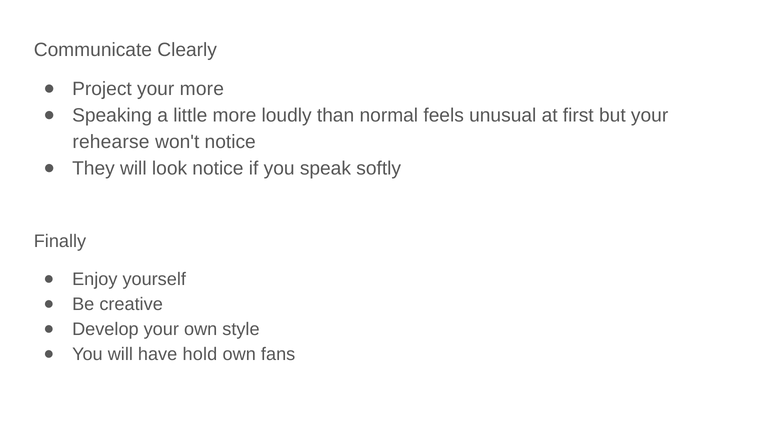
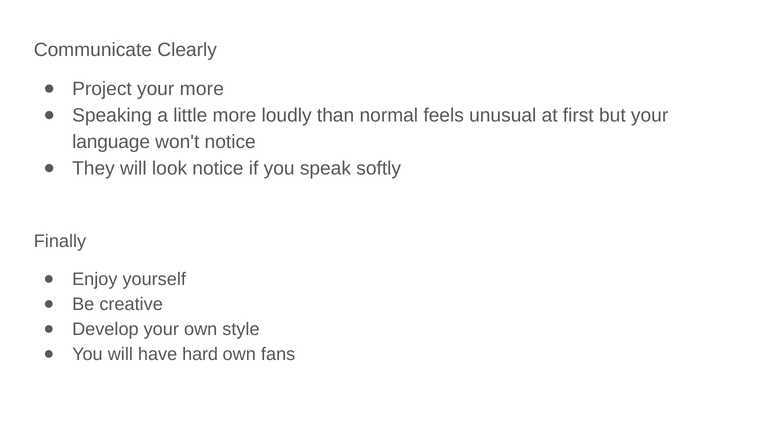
rehearse: rehearse -> language (111, 142)
hold: hold -> hard (200, 354)
